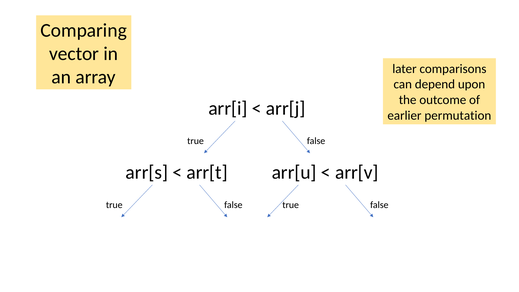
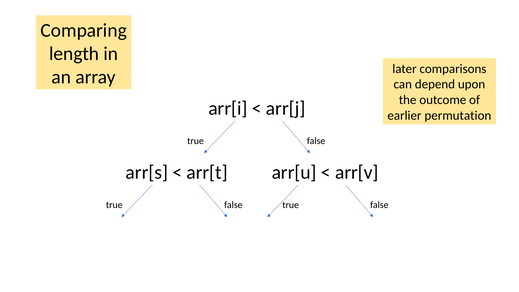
vector: vector -> length (74, 54)
